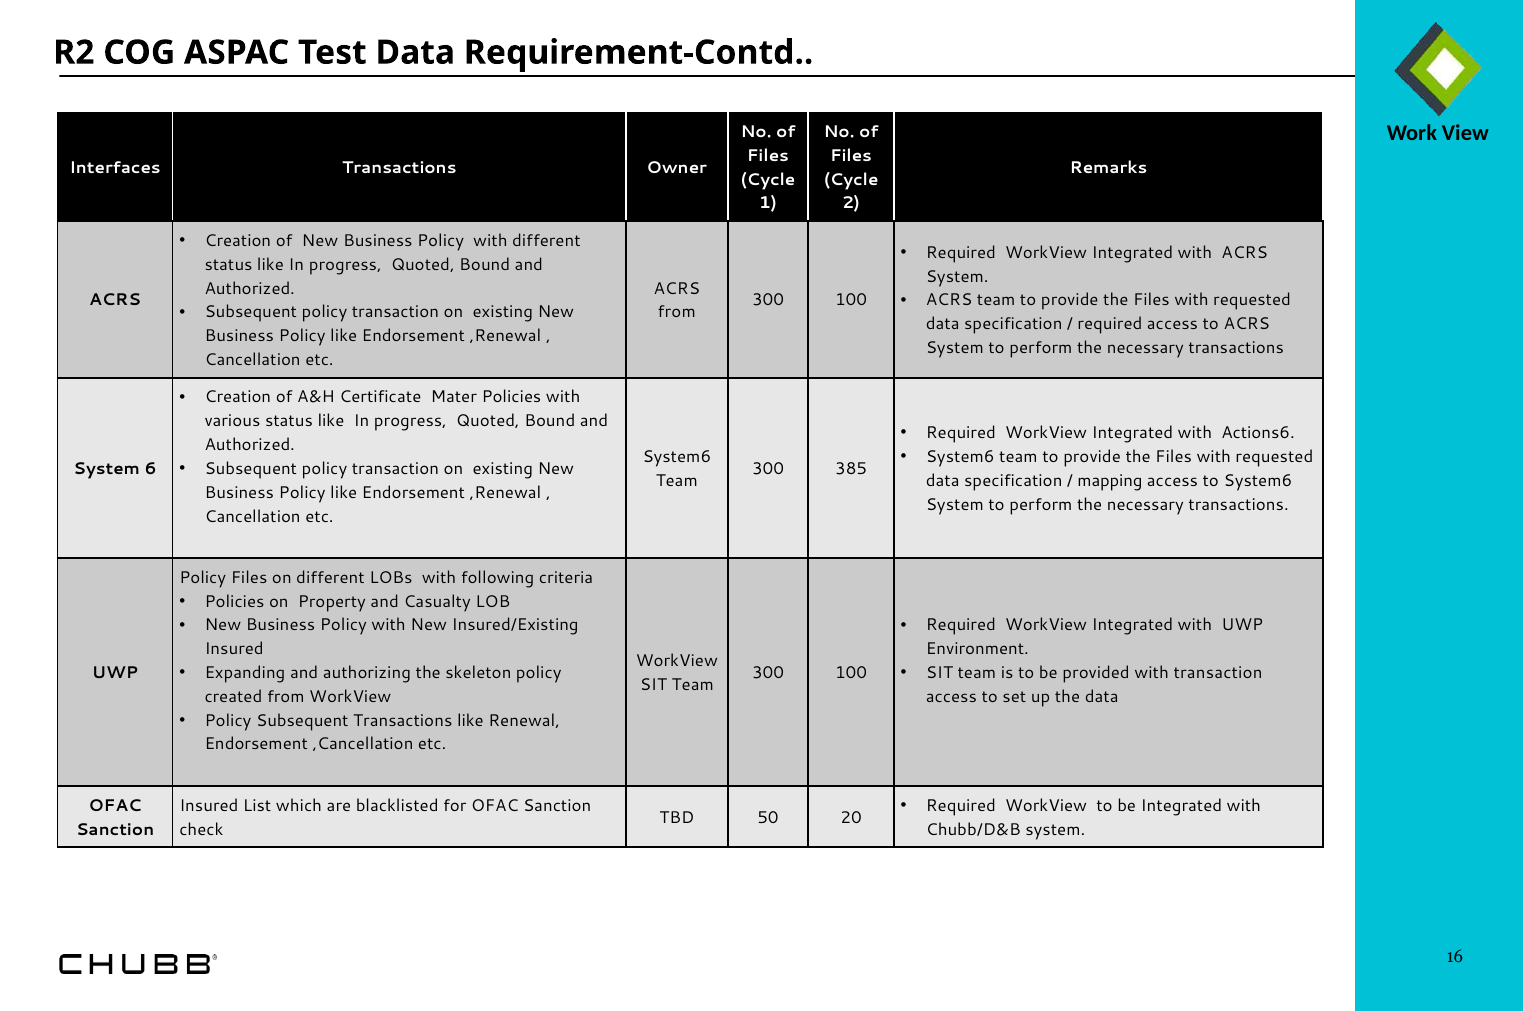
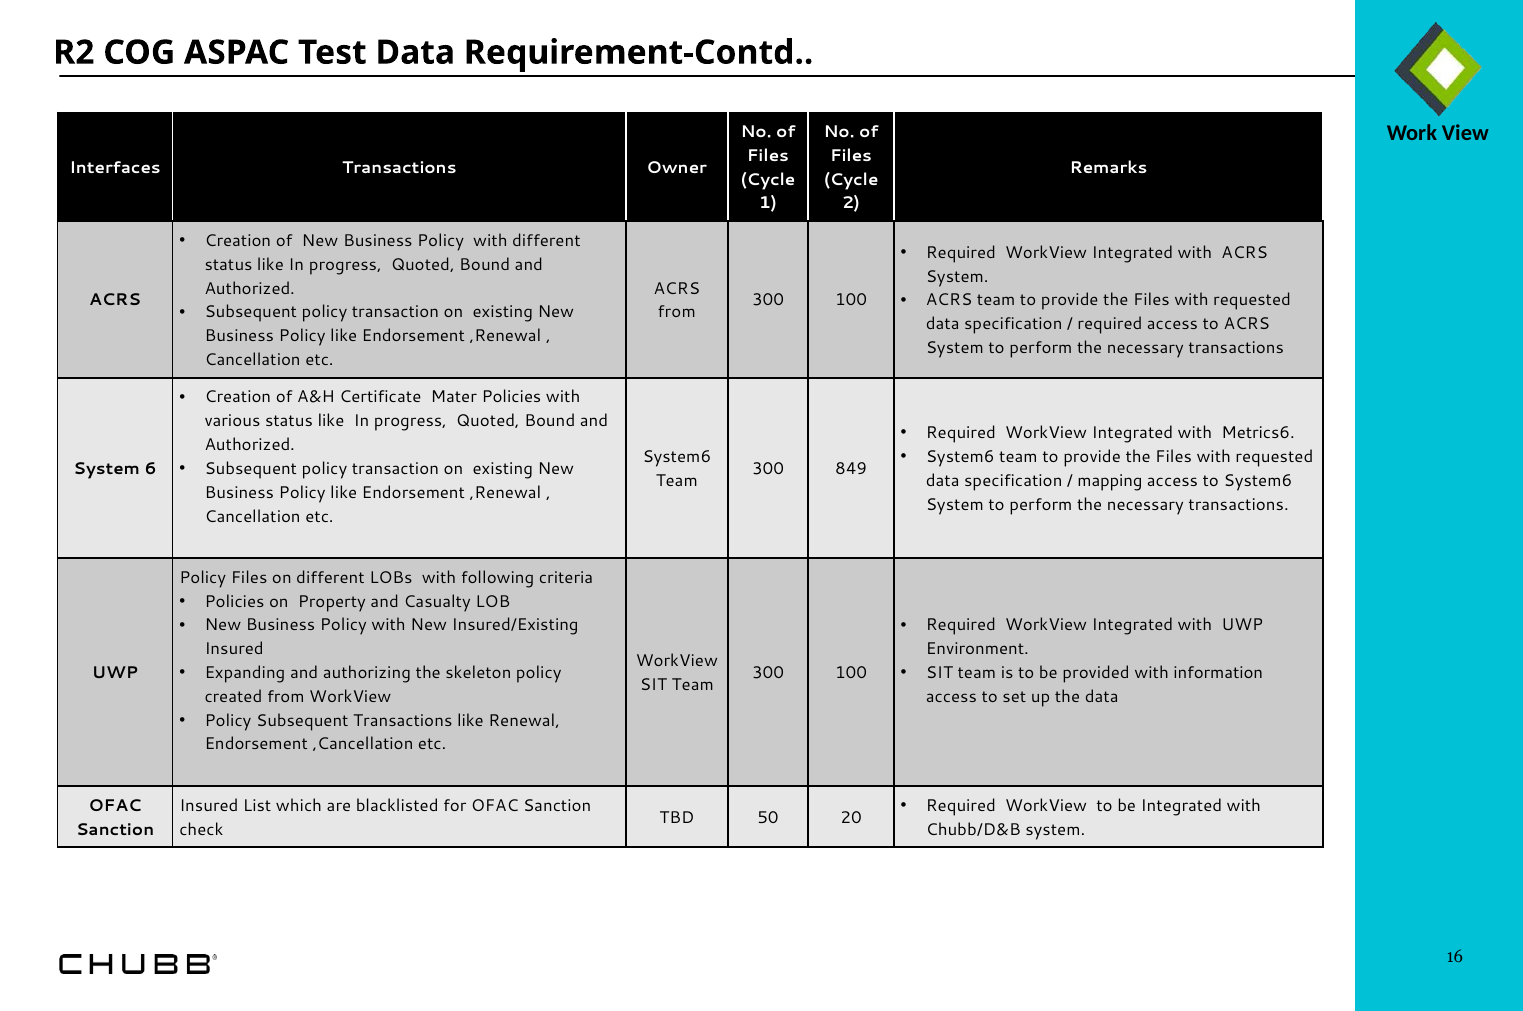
Actions6: Actions6 -> Metrics6 (1258, 433)
385: 385 -> 849 (851, 469)
with transaction: transaction -> information (1218, 673)
